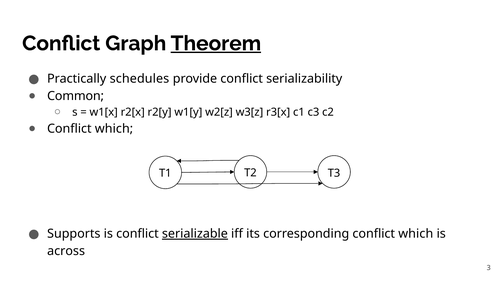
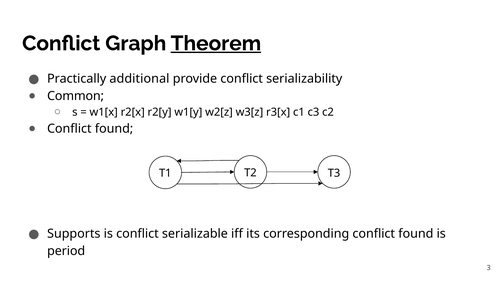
schedules: schedules -> additional (139, 79)
which: which -> found (114, 129)
serializable underline: present -> none (195, 234)
corresponding conflict which: which -> found (416, 234)
across: across -> period (66, 251)
